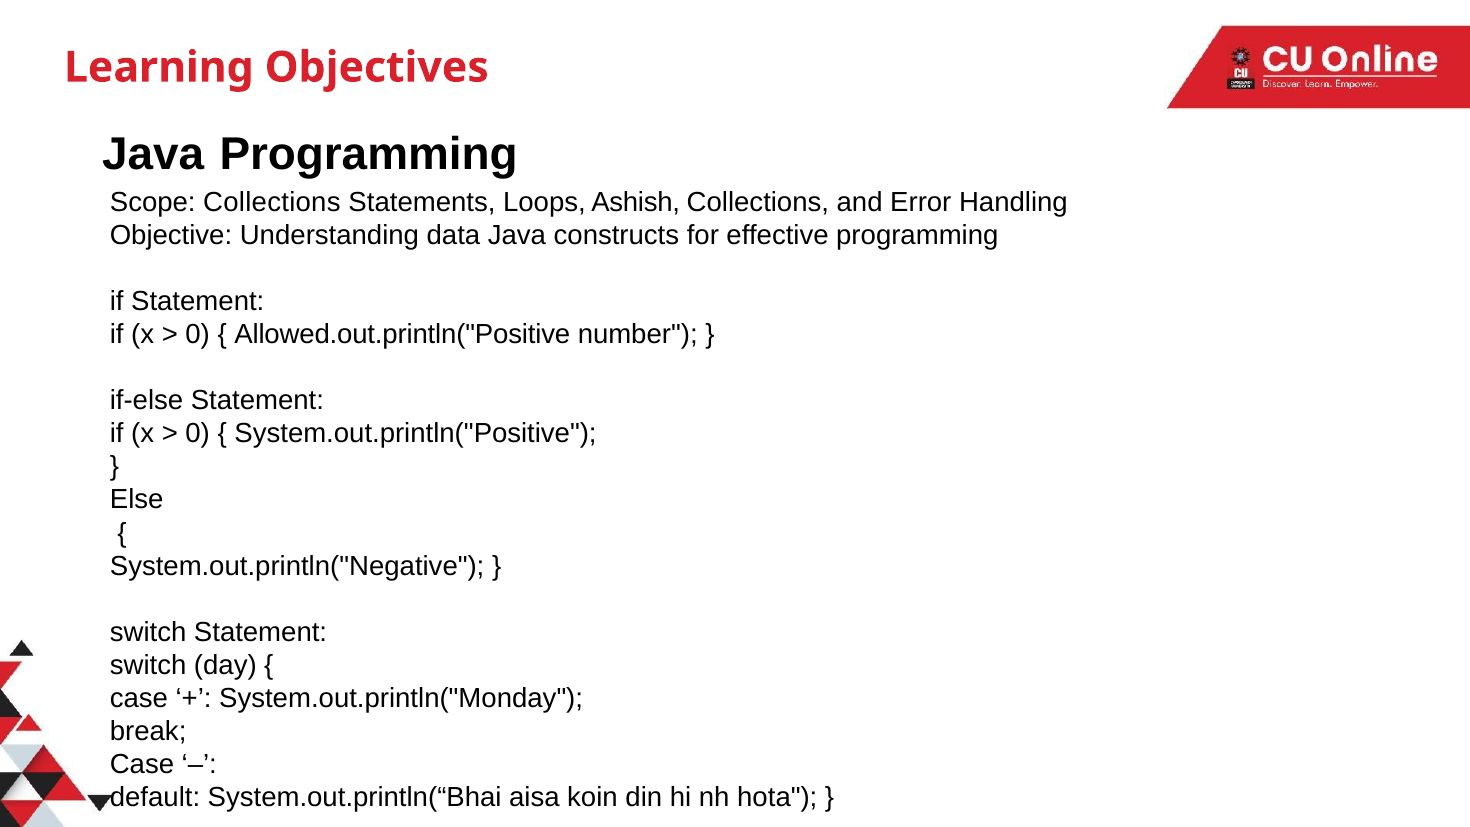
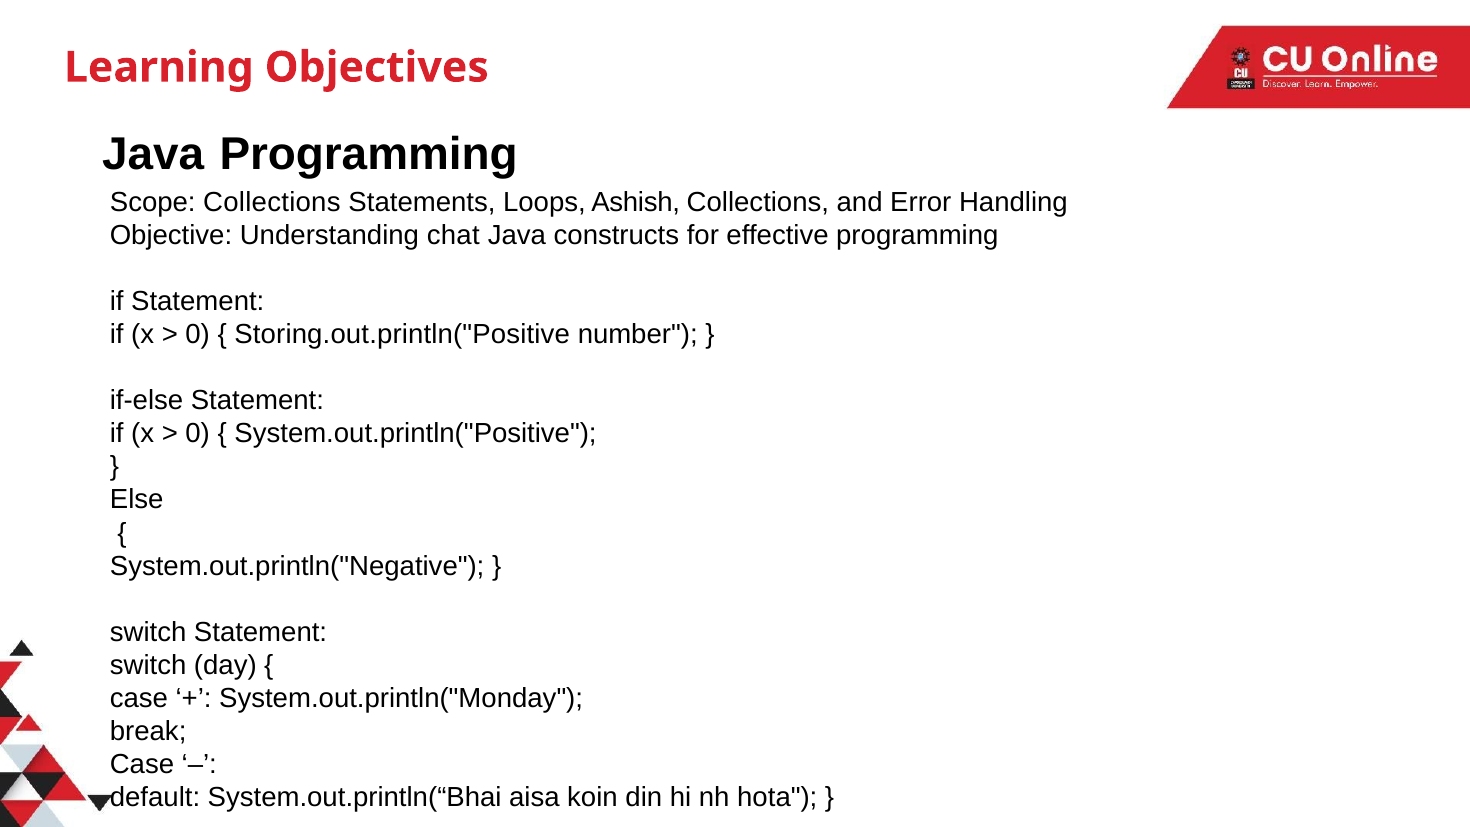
data: data -> chat (453, 235)
Allowed.out.println("Positive: Allowed.out.println("Positive -> Storing.out.println("Positive (402, 334)
